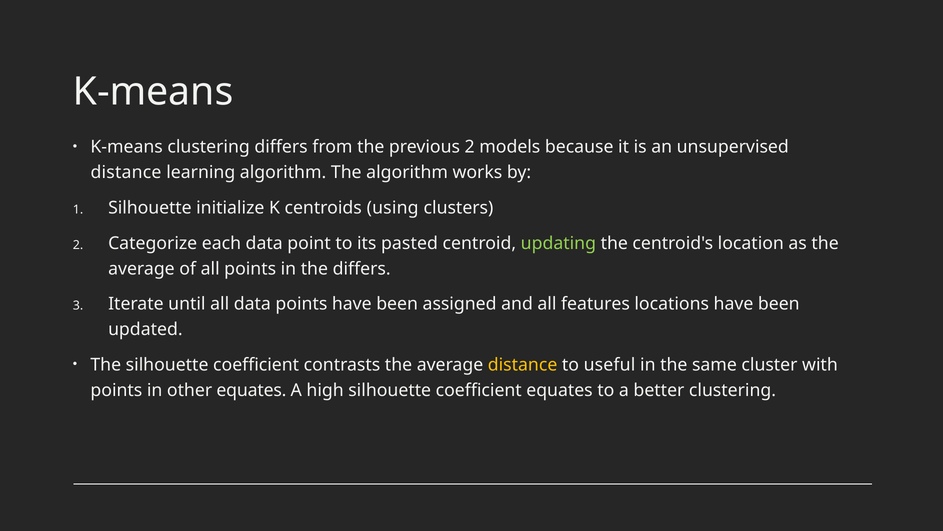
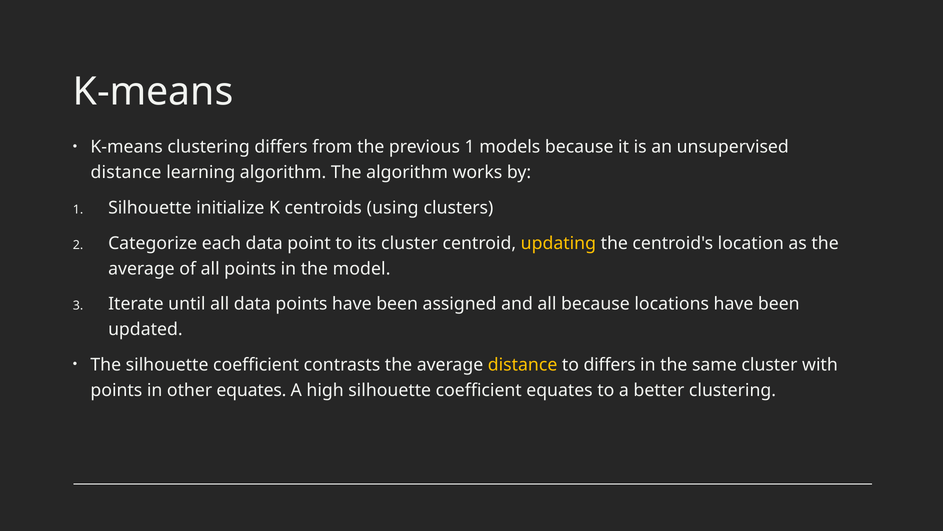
previous 2: 2 -> 1 (470, 147)
its pasted: pasted -> cluster (409, 243)
updating colour: light green -> yellow (558, 243)
the differs: differs -> model (362, 268)
all features: features -> because (595, 304)
to useful: useful -> differs (610, 364)
